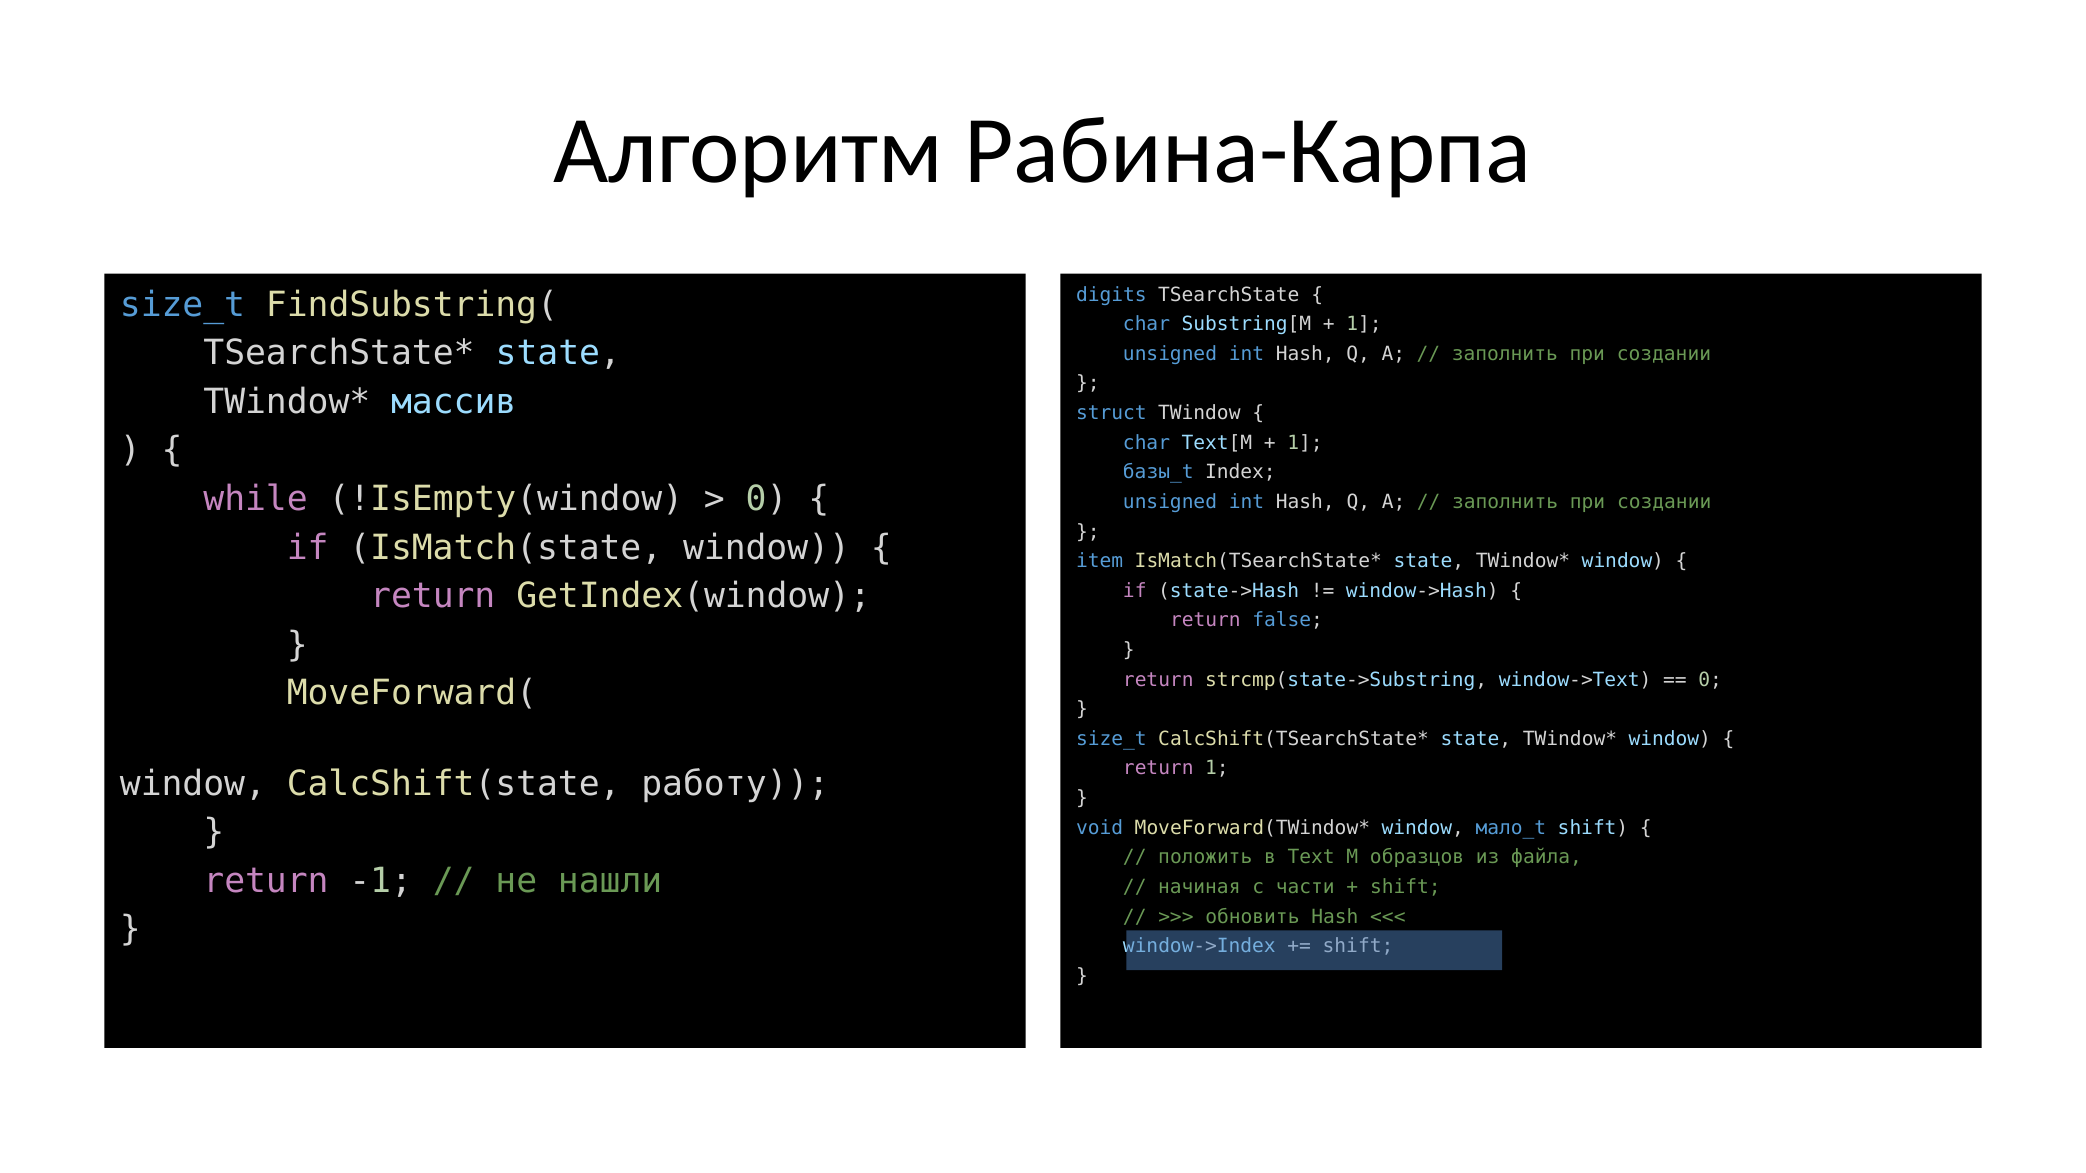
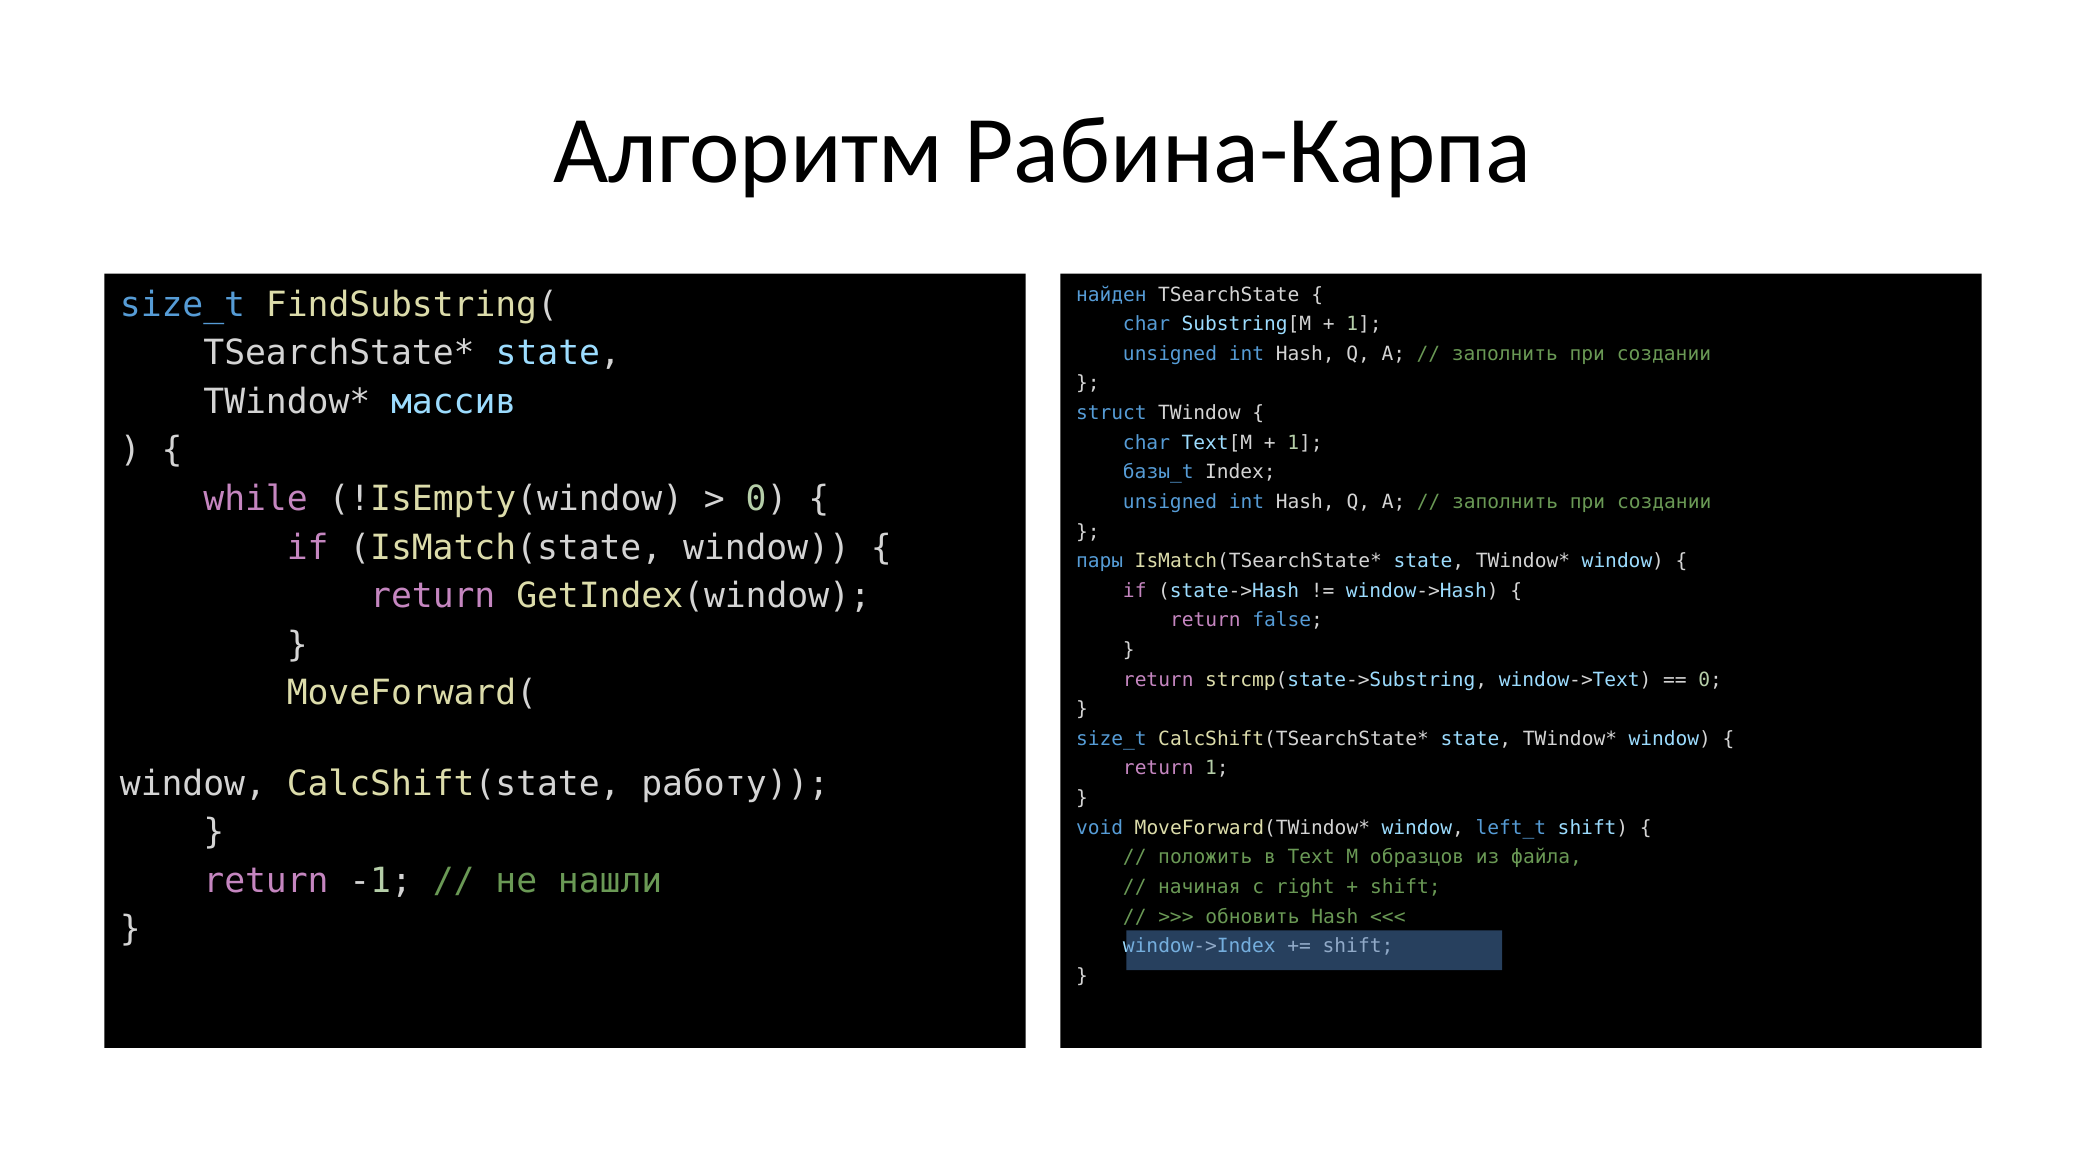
digits: digits -> найден (1111, 295)
item: item -> пары (1100, 561)
мало_t: мало_t -> left_t (1511, 828)
части: части -> right (1305, 887)
